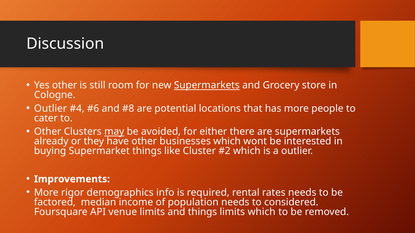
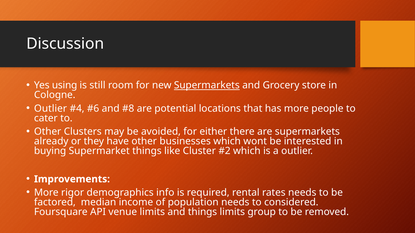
Yes other: other -> using (65, 86)
may underline: present -> none (114, 132)
limits which: which -> group (262, 212)
